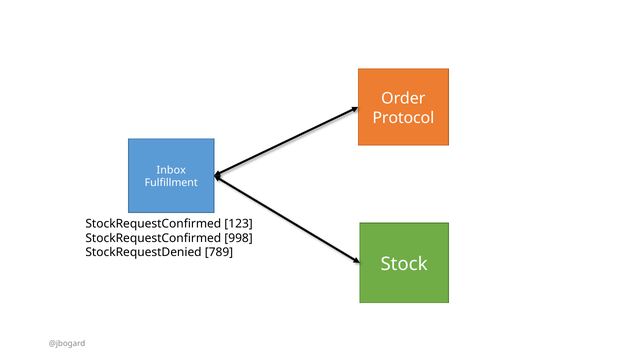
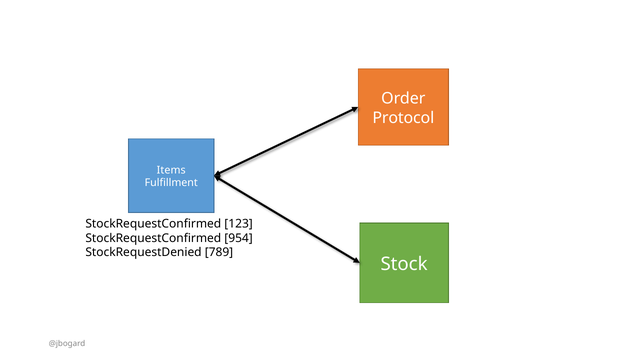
Inbox: Inbox -> Items (171, 170)
998: 998 -> 954 (239, 238)
